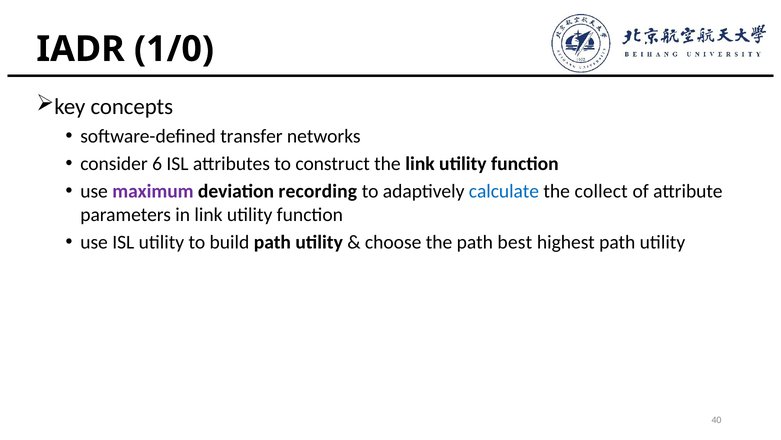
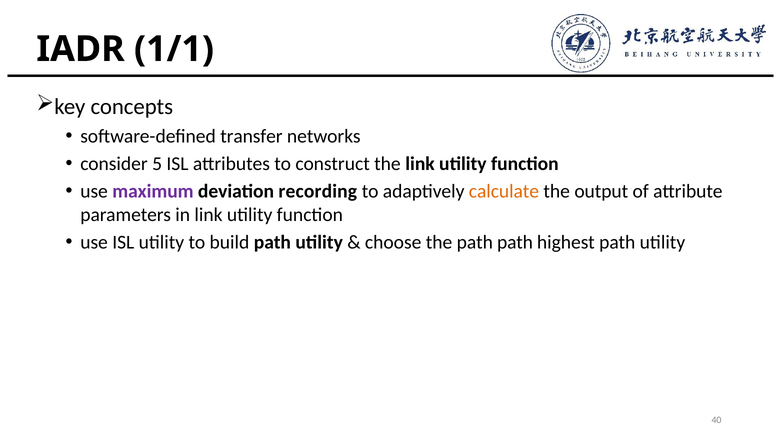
1/0: 1/0 -> 1/1 (174, 49)
6: 6 -> 5 (157, 163)
calculate colour: blue -> orange (504, 191)
collect: collect -> output (601, 191)
path best: best -> path (515, 242)
